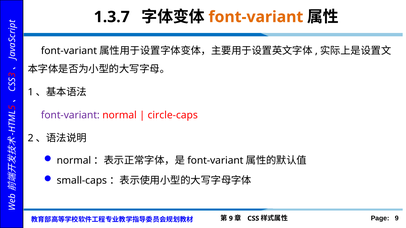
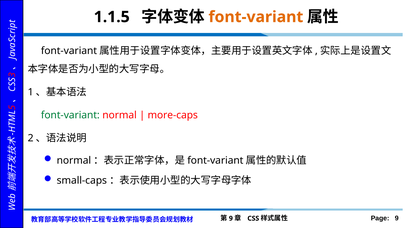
1.3.7: 1.3.7 -> 1.1.5 (112, 17)
font-variant colour: purple -> green (70, 115)
circle-caps: circle-caps -> more-caps (173, 115)
